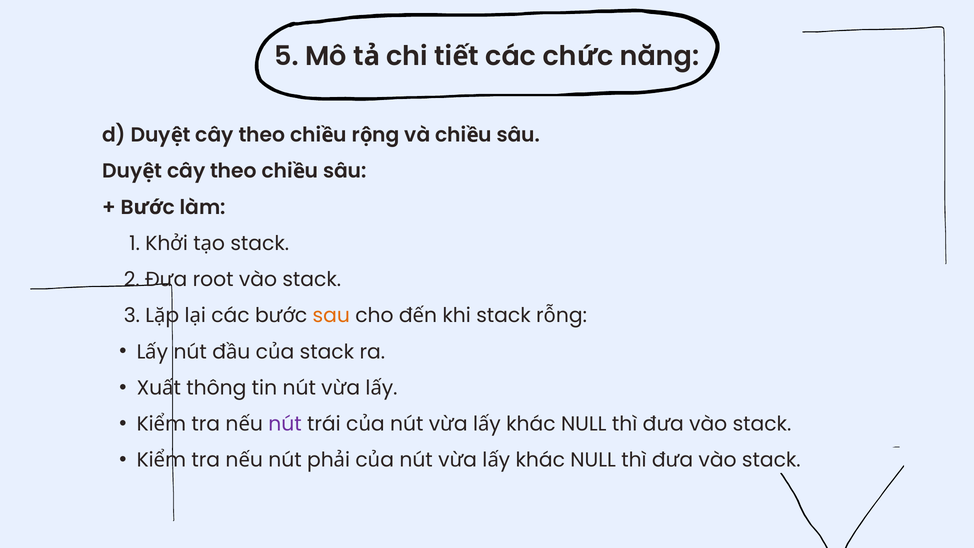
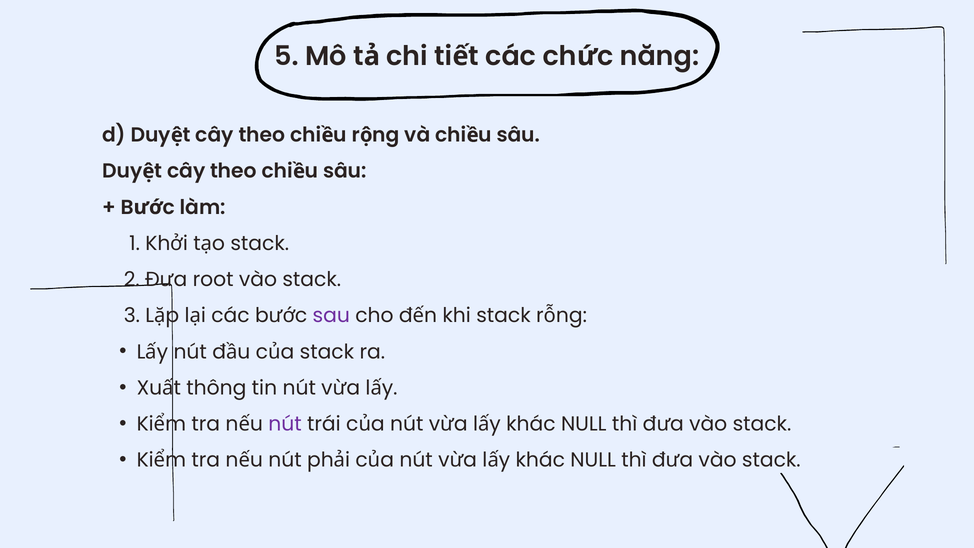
sau colour: orange -> purple (331, 316)
